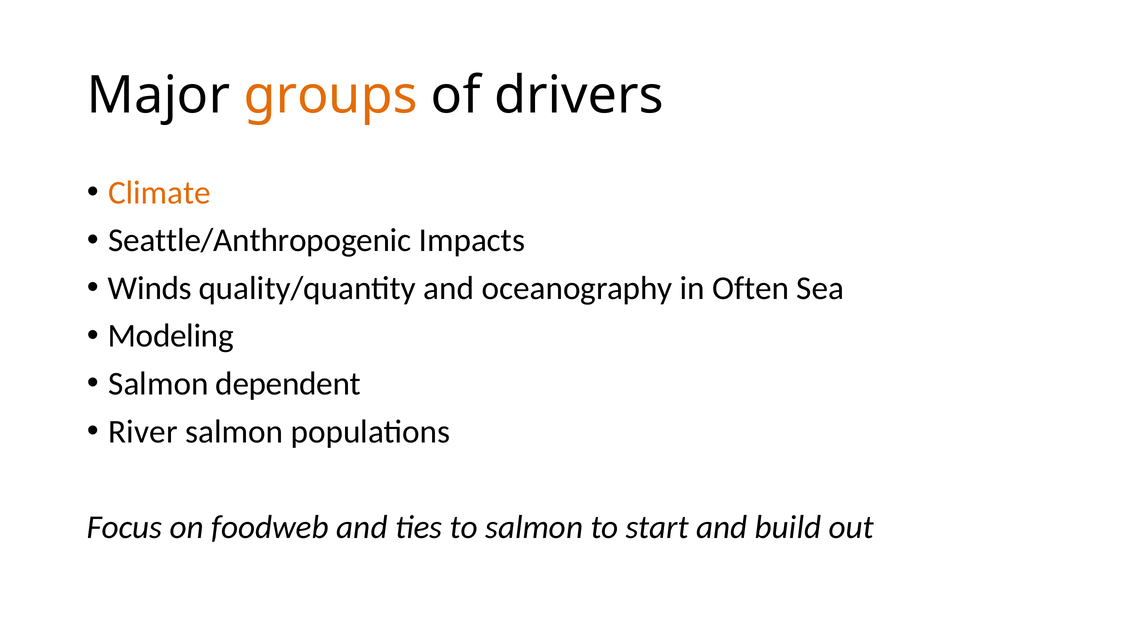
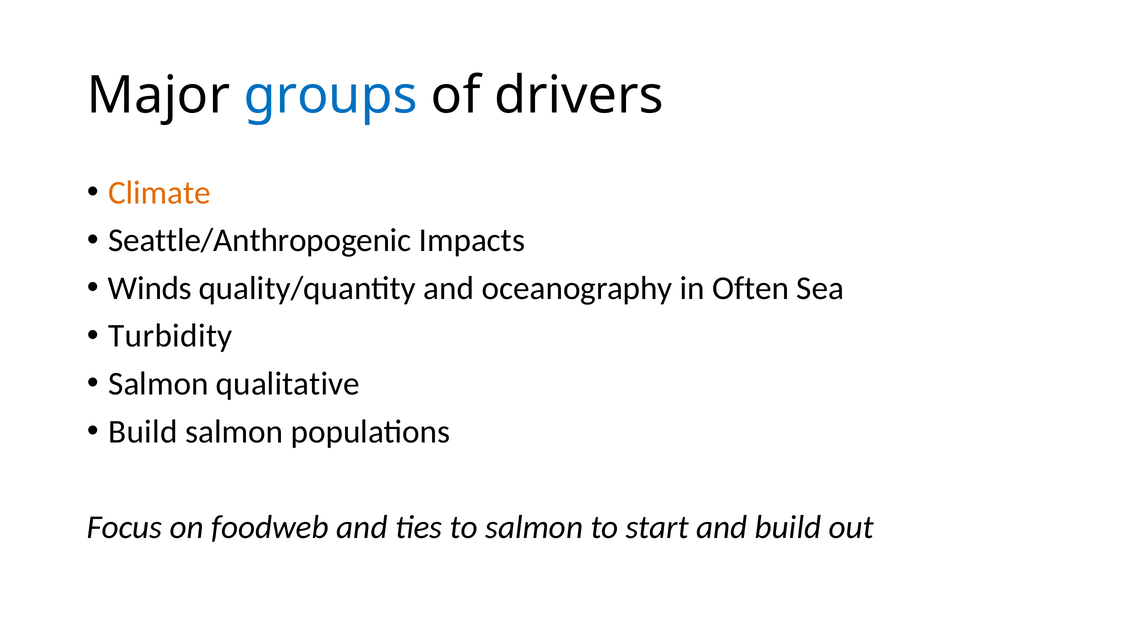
groups colour: orange -> blue (331, 96)
Modeling: Modeling -> Turbidity (170, 336)
dependent: dependent -> qualitative (288, 384)
River: River -> Build (143, 432)
